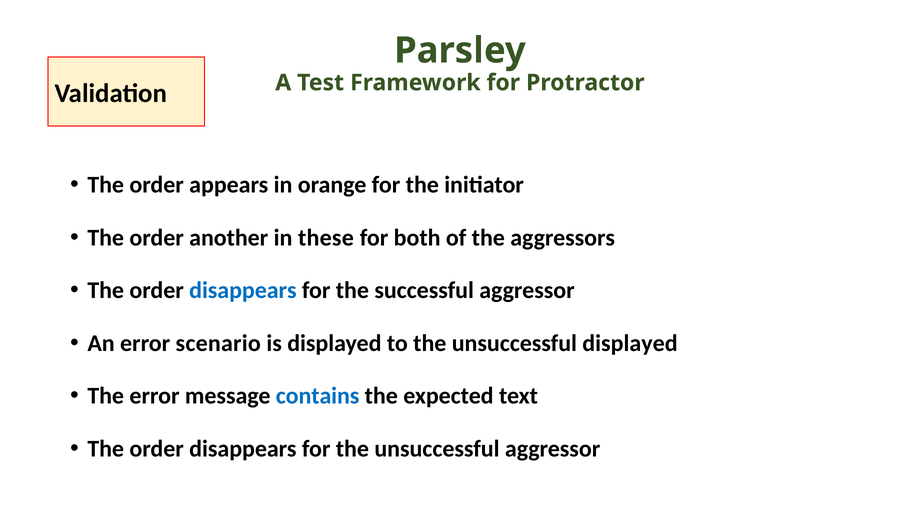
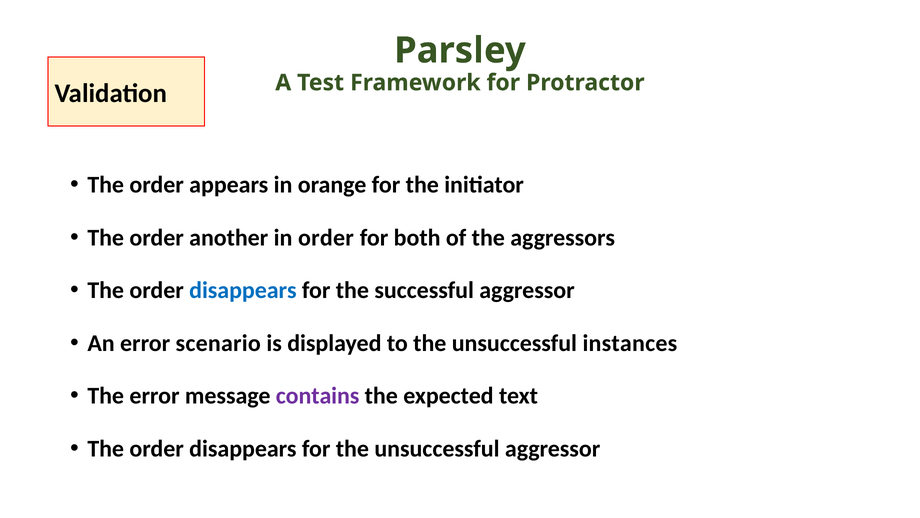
in these: these -> order (326, 238)
unsuccessful displayed: displayed -> instances (630, 343)
contains colour: blue -> purple (318, 396)
